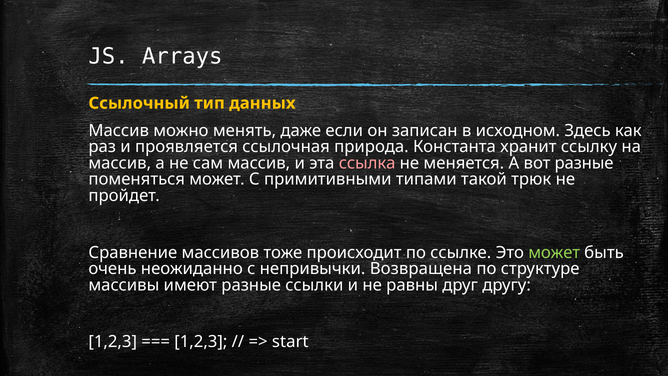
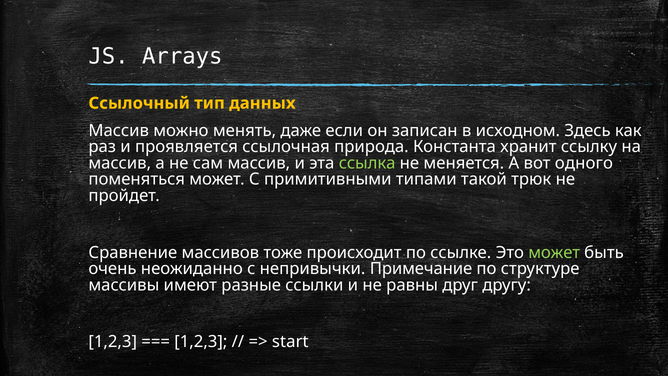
ссылка colour: pink -> light green (367, 163)
вот разные: разные -> одного (584, 163)
Возвращена: Возвращена -> Примечание (421, 269)
